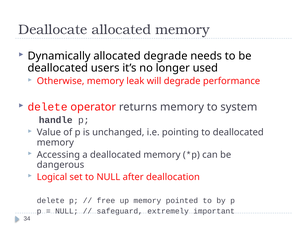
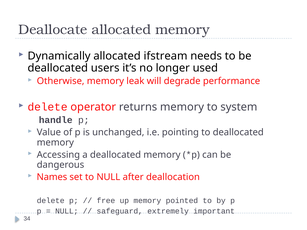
allocated degrade: degrade -> ifstream (166, 56)
Logical: Logical -> Names (52, 177)
